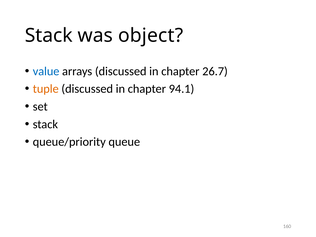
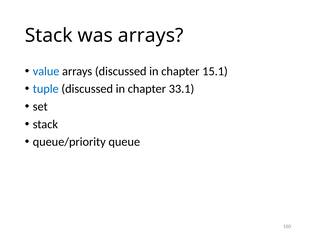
was object: object -> arrays (151, 35)
26.7: 26.7 -> 15.1 (215, 71)
tuple colour: orange -> blue (46, 89)
94.1: 94.1 -> 33.1 (182, 89)
